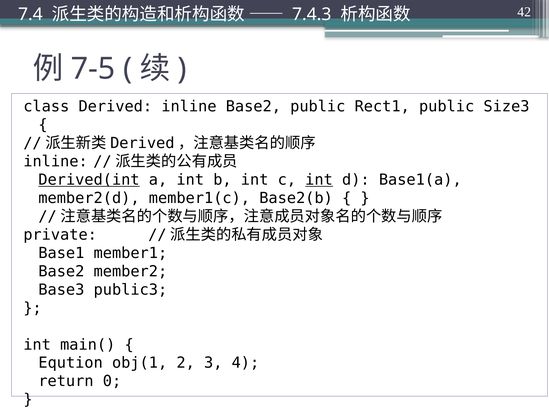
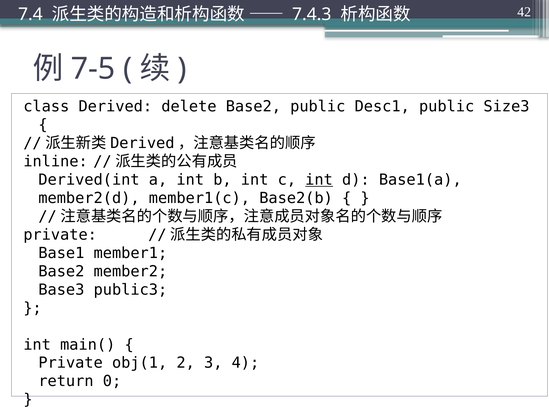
Derived inline: inline -> delete (189, 106)
Rect1: Rect1 -> Desc1 (382, 106)
Derived(int underline: present -> none (89, 180)
Eqution: Eqution -> Private (71, 363)
